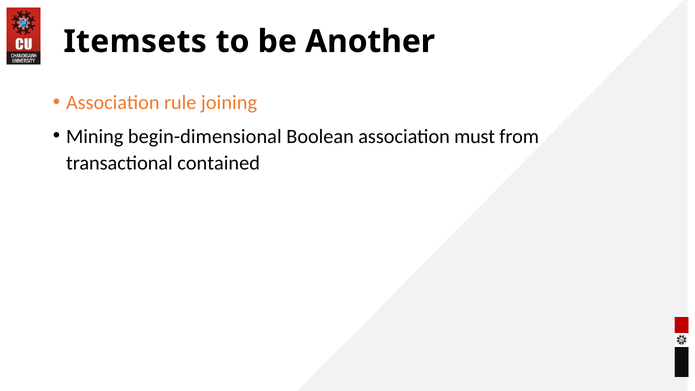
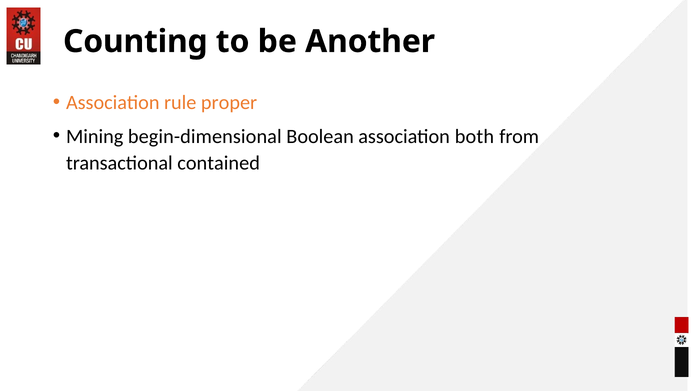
Itemsets: Itemsets -> Counting (135, 41)
joining: joining -> proper (229, 102)
must: must -> both (474, 136)
